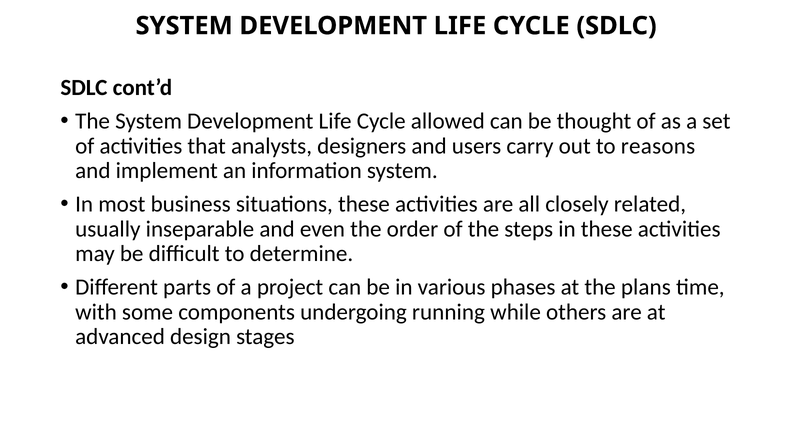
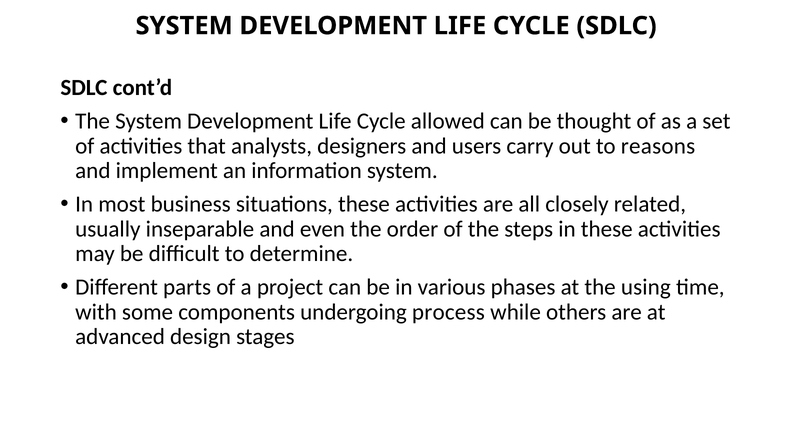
plans: plans -> using (646, 287)
running: running -> process (448, 312)
